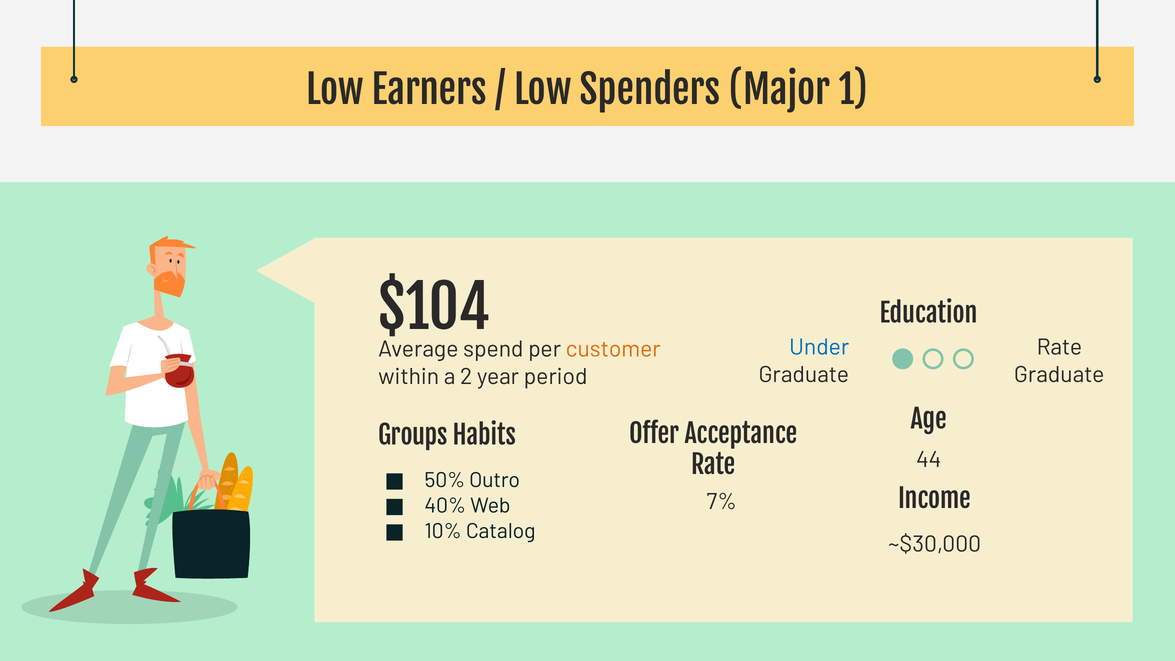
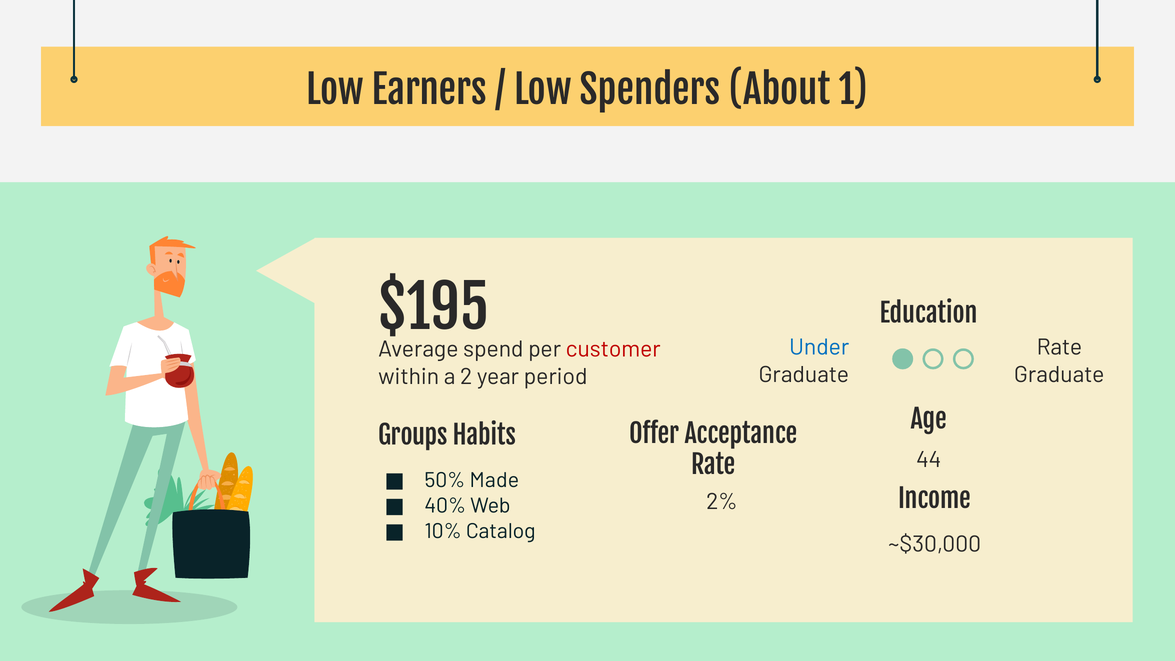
Major: Major -> About (779, 92)
$104: $104 -> $195 (434, 310)
customer colour: orange -> red (613, 349)
Outro: Outro -> Made (494, 480)
7%: 7% -> 2% (722, 502)
